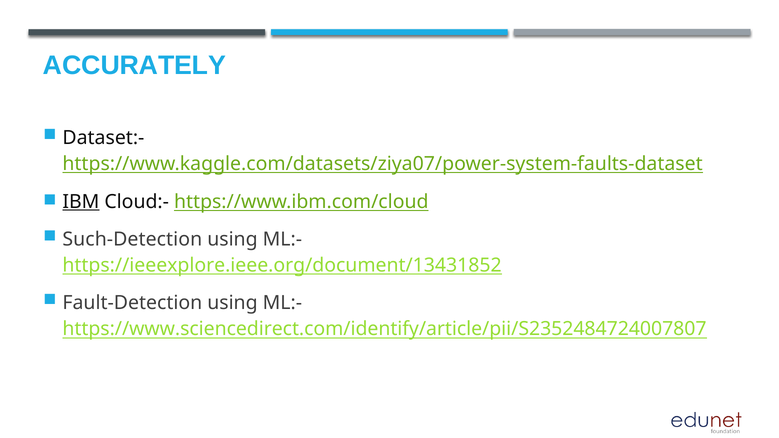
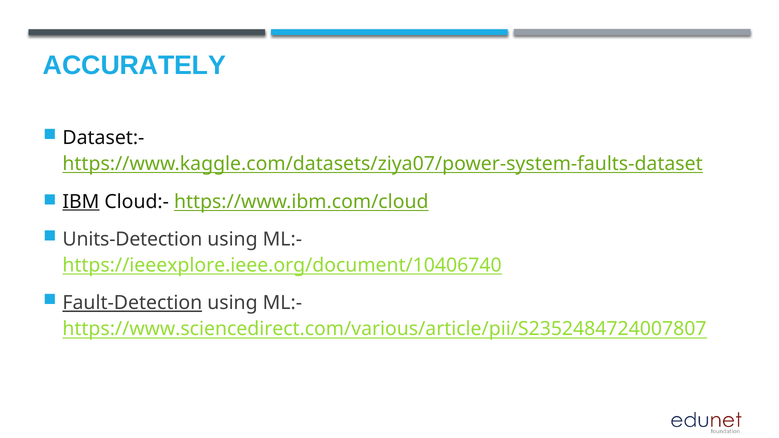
Such-Detection: Such-Detection -> Units-Detection (132, 239)
https://ieeexplore.ieee.org/document/13431852: https://ieeexplore.ieee.org/document/13431852 -> https://ieeexplore.ieee.org/document/10406740 (282, 265)
Fault-Detection underline: none -> present (132, 303)
https://www.sciencedirect.com/identify/article/pii/S2352484724007807: https://www.sciencedirect.com/identify/article/pii/S2352484724007807 -> https://www.sciencedirect.com/various/article/pii/S2352484724007807 (385, 329)
